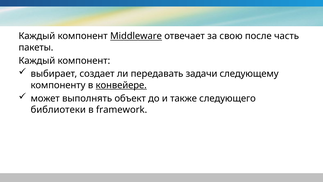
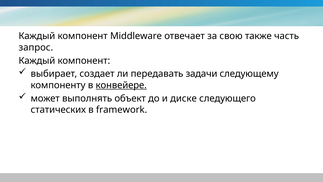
Middleware underline: present -> none (136, 36)
после: после -> также (258, 36)
пакеты: пакеты -> запрос (36, 47)
также: также -> диске (183, 98)
библиотеки: библиотеки -> статических (58, 110)
